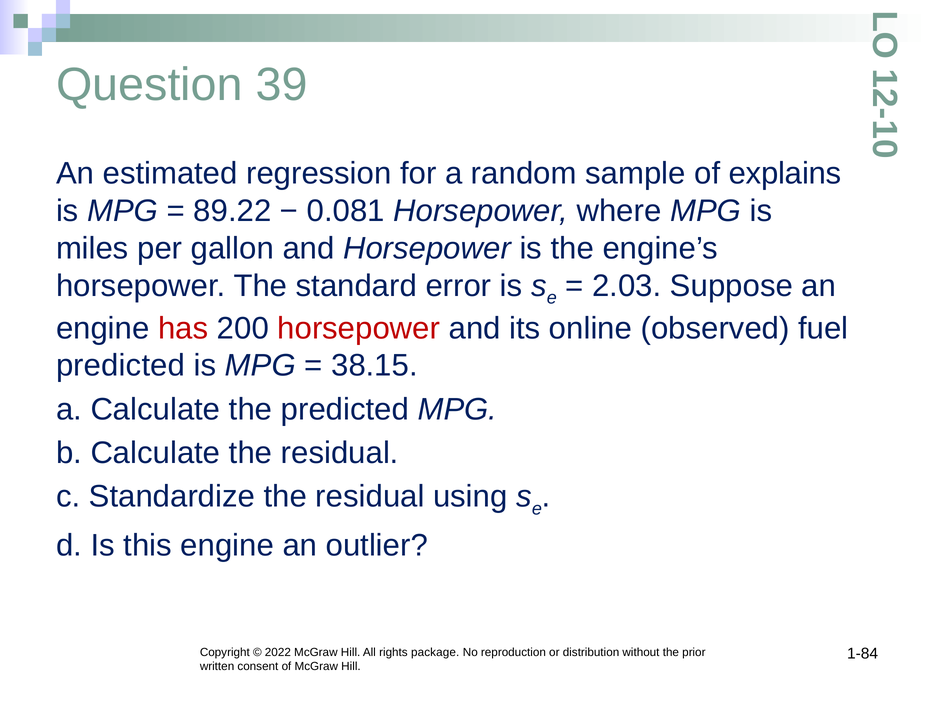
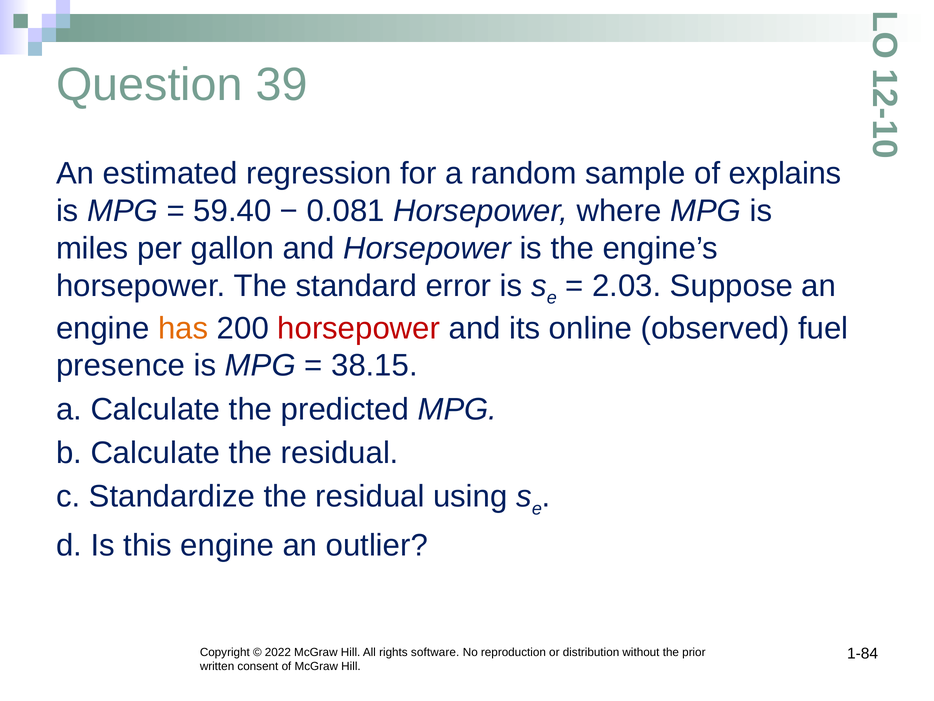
89.22: 89.22 -> 59.40 (232, 211)
has colour: red -> orange (183, 328)
predicted: predicted -> presence (121, 365)
package: package -> software (435, 652)
